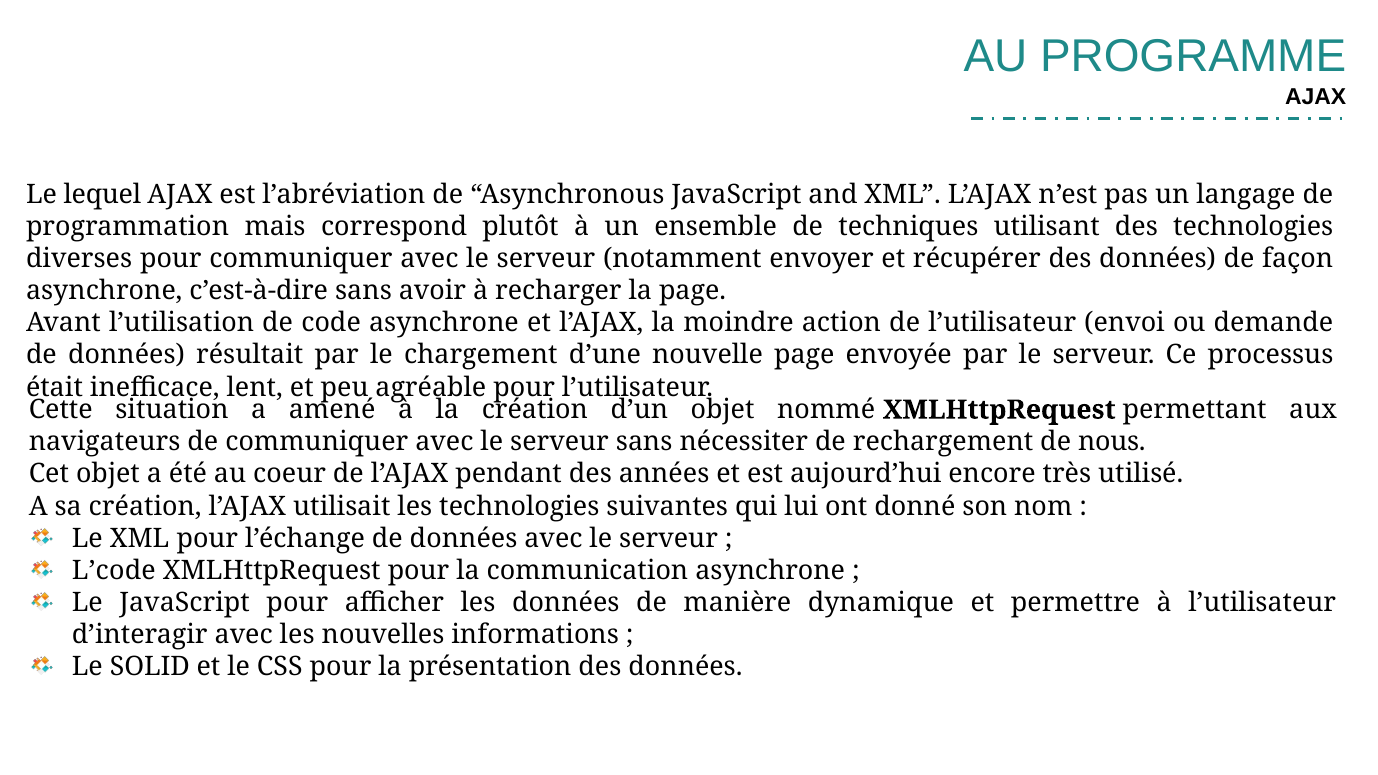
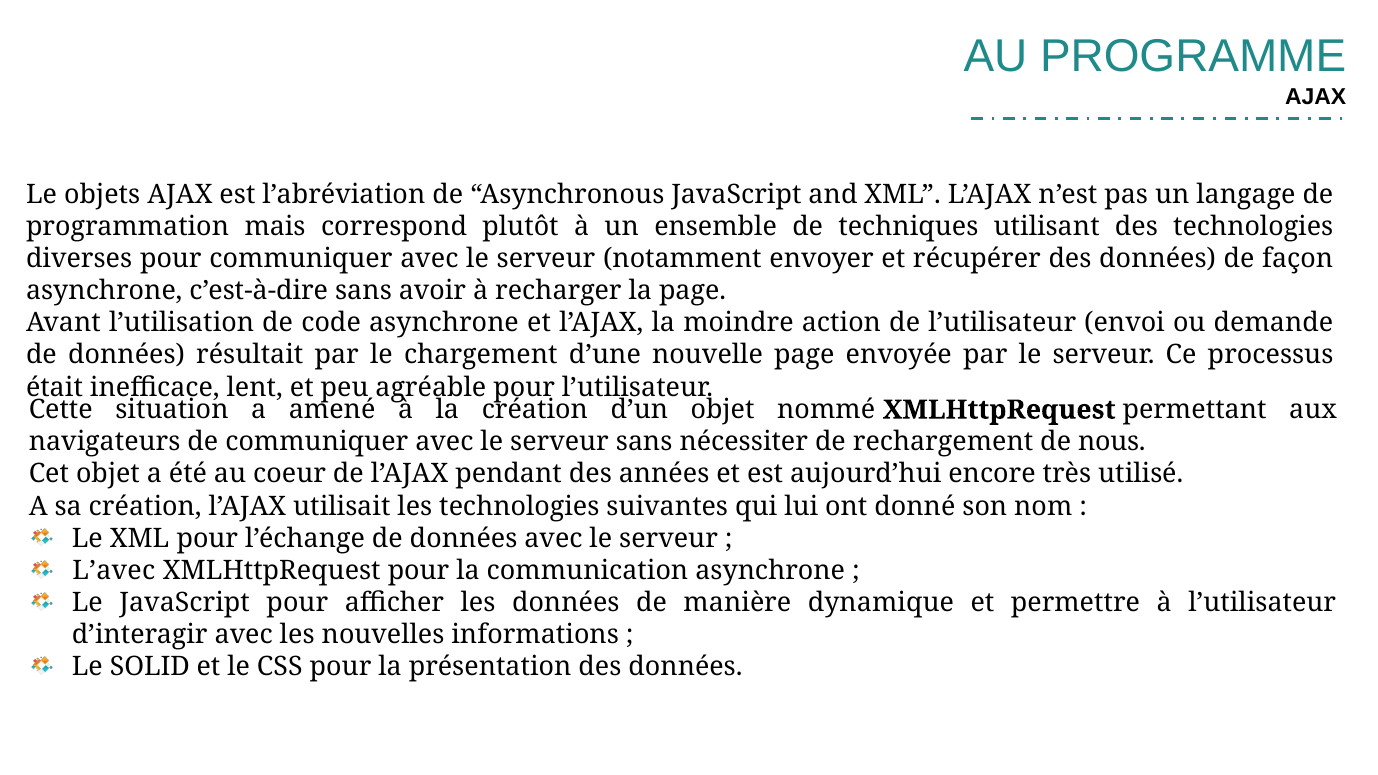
lequel: lequel -> objets (102, 194)
L’code: L’code -> L’avec (114, 571)
